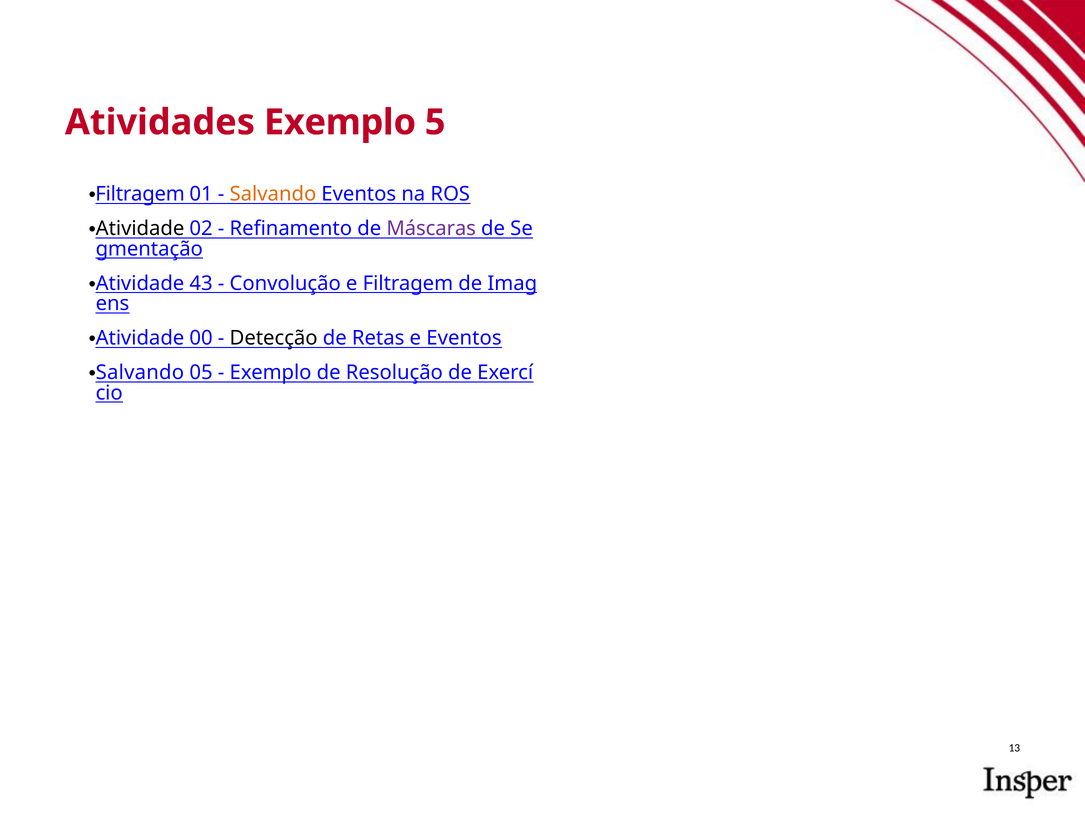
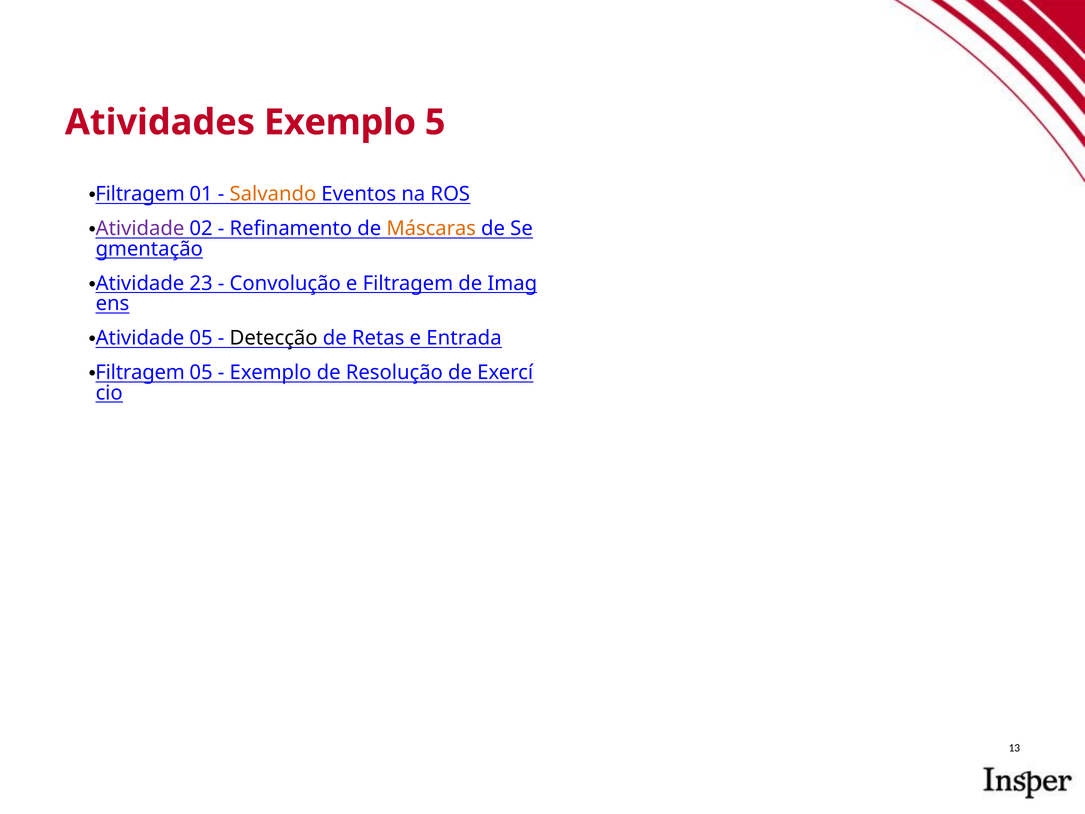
Atividade colour: black -> purple (140, 229)
Máscaras colour: purple -> orange (431, 229)
43: 43 -> 23 (201, 283)
Atividade 00: 00 -> 05 (201, 338)
e Eventos: Eventos -> Entrada (464, 338)
Salvando: Salvando -> Filtragem (140, 372)
